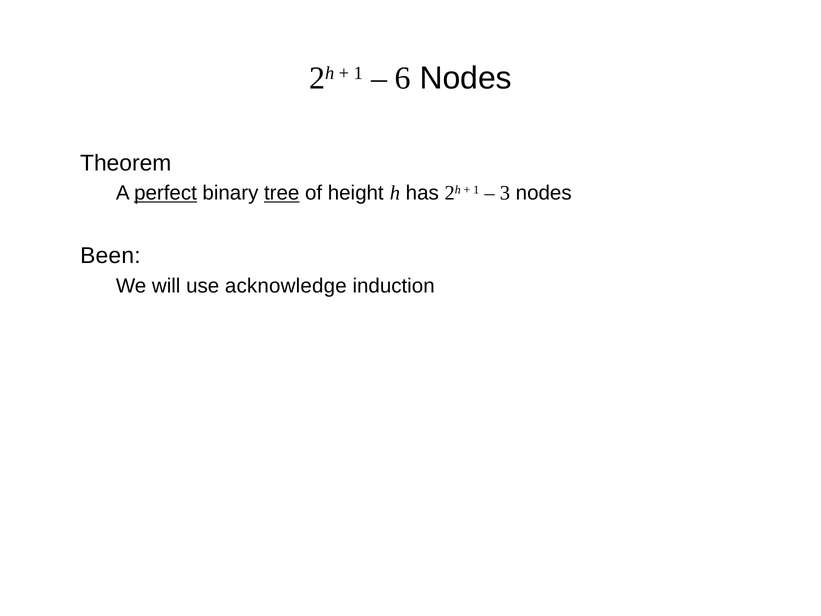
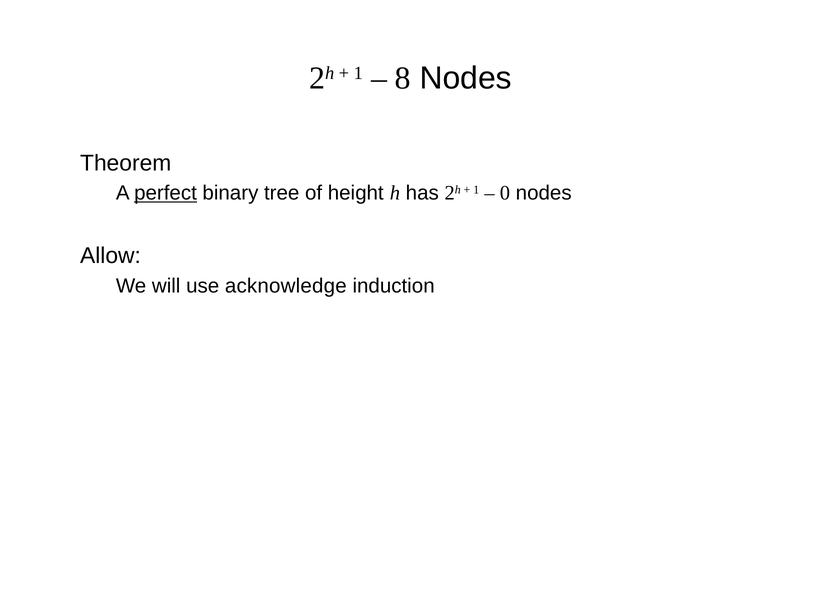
6: 6 -> 8 (403, 78)
tree underline: present -> none (282, 193)
3: 3 -> 0 (505, 193)
Been: Been -> Allow (110, 256)
